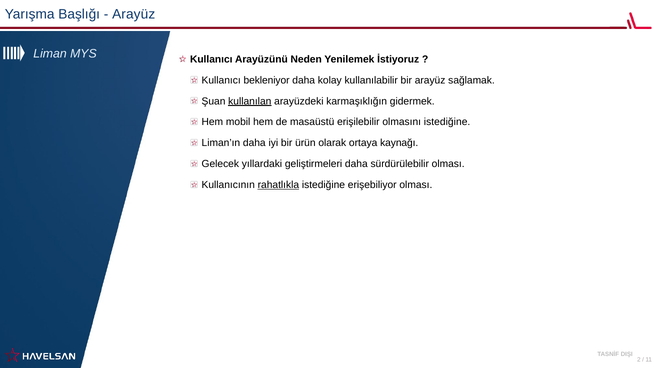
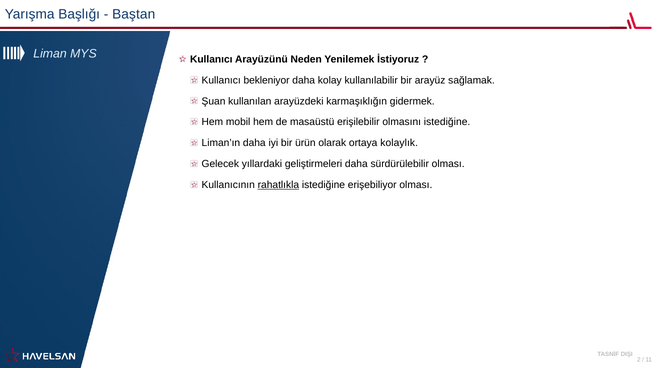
Arayüz: Arayüz -> Baştan (134, 14)
kullanılan underline: present -> none (250, 101)
kaynağı: kaynağı -> kolaylık (399, 143)
